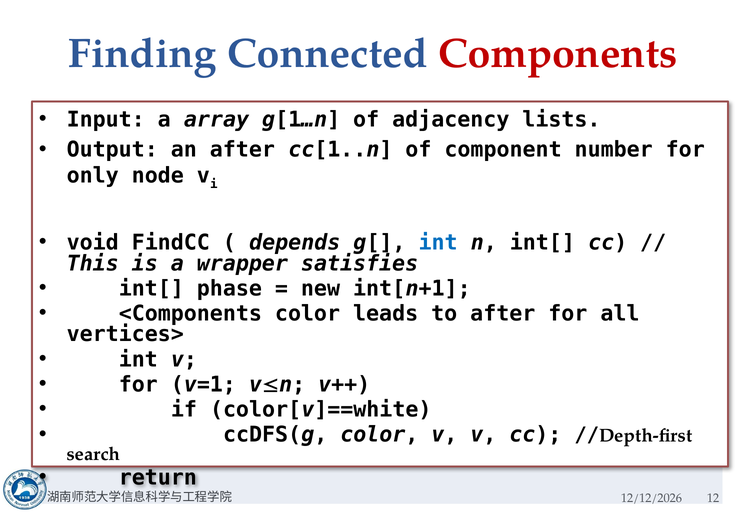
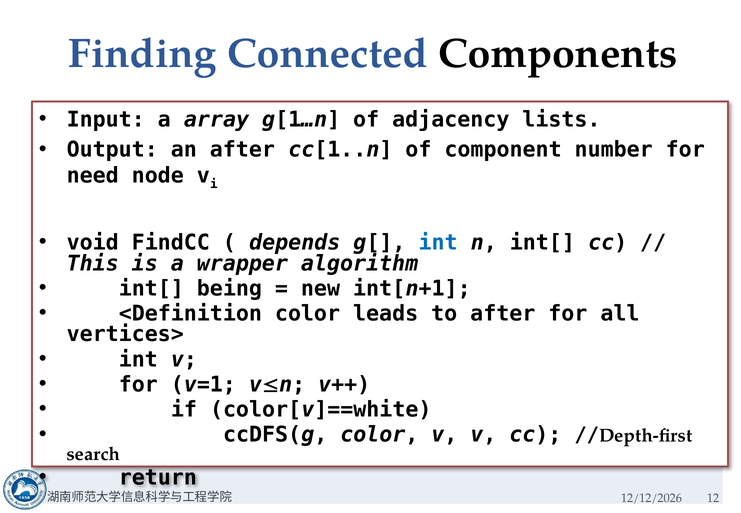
Components colour: red -> black (558, 54)
only: only -> need (93, 176)
satisfies: satisfies -> algorithm (360, 263)
phase: phase -> being (229, 288)
<Components: <Components -> <Definition (190, 314)
